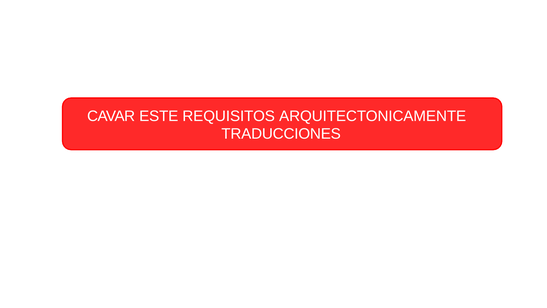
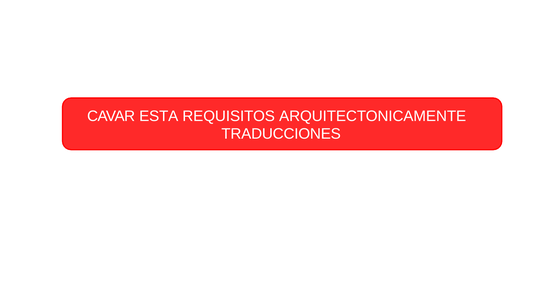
ESTE: ESTE -> ESTA (159, 116)
